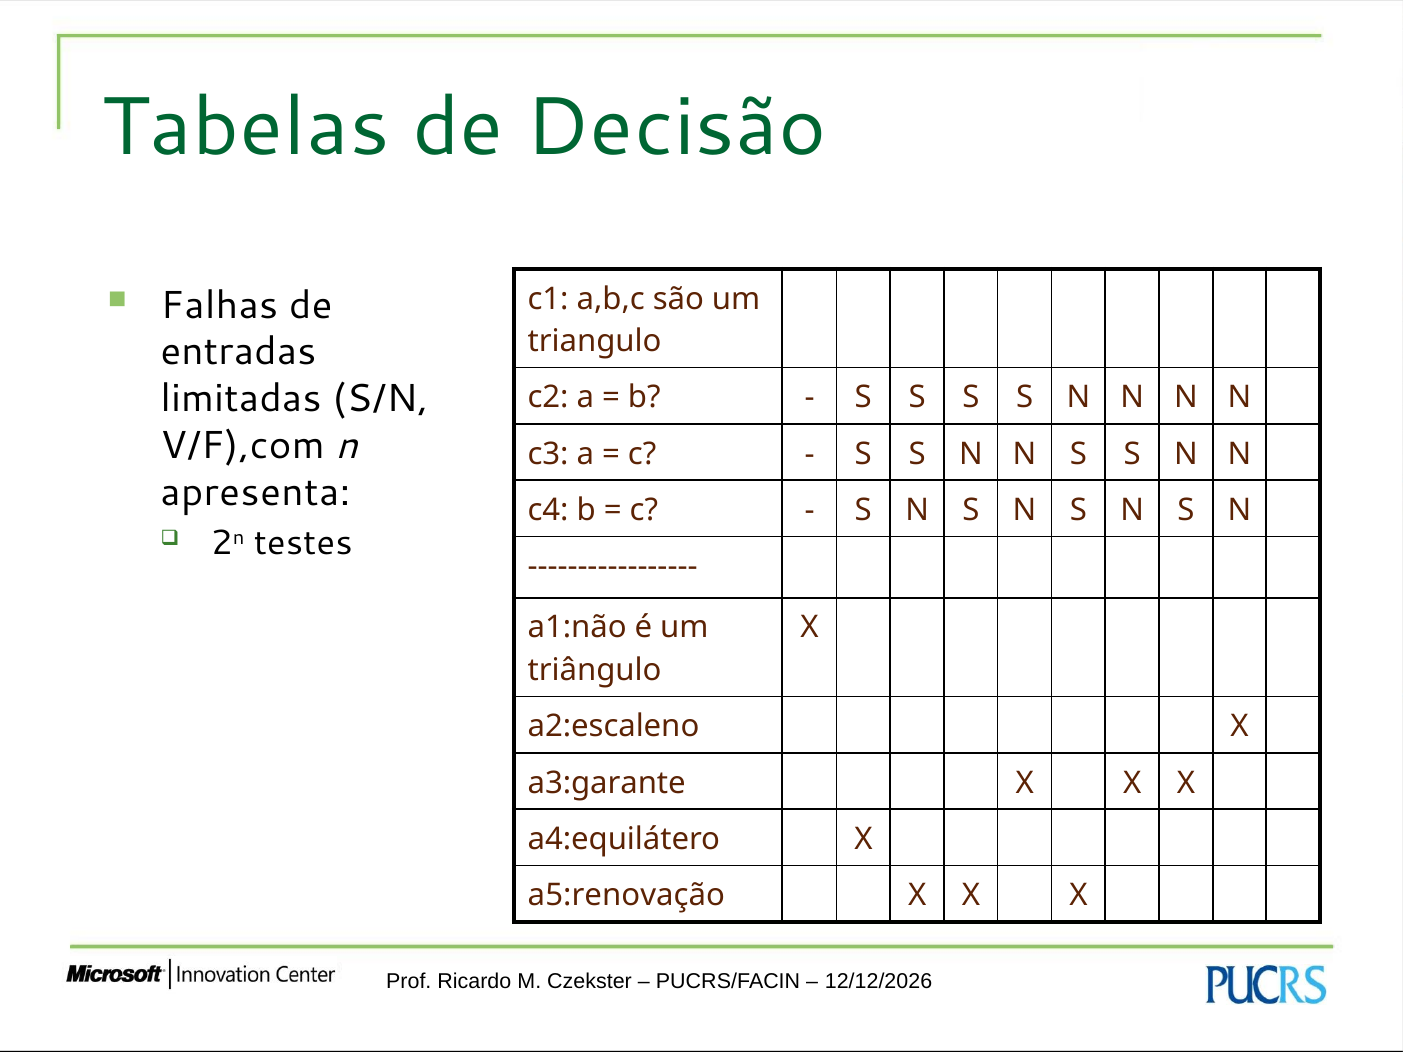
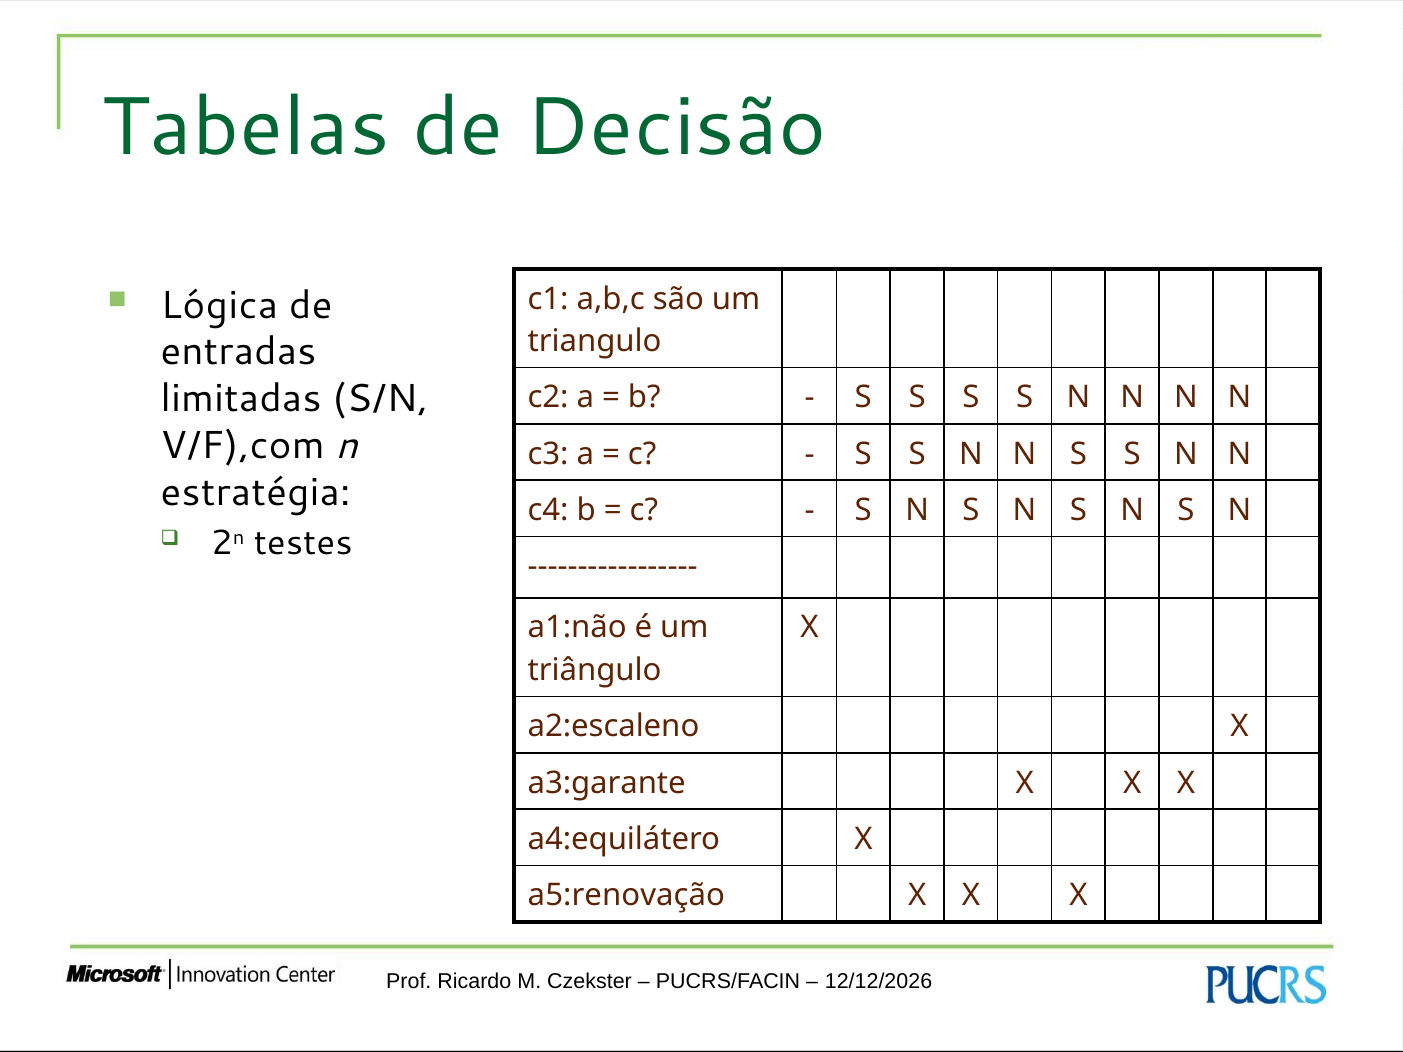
Falhas: Falhas -> Lógica (219, 305)
apresenta: apresenta -> estratégia (256, 492)
